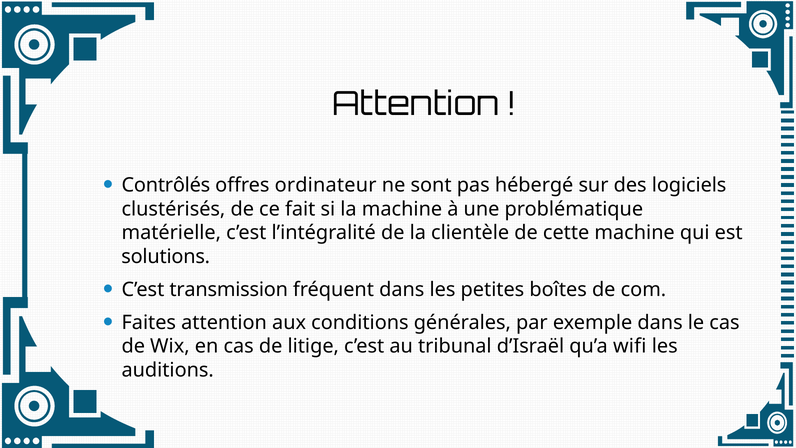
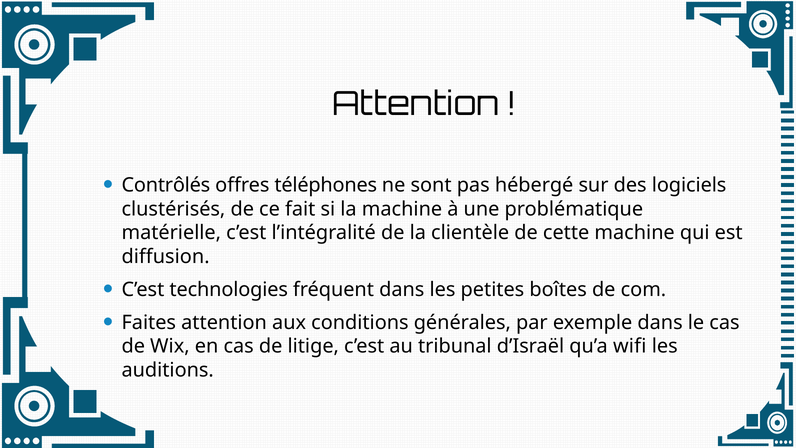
ordinateur: ordinateur -> téléphones (326, 185)
solutions: solutions -> diffusion (166, 257)
transmission: transmission -> technologies (229, 289)
